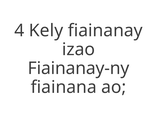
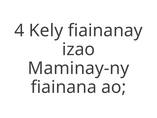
Fiainanay-ny: Fiainanay-ny -> Maminay-ny (78, 68)
